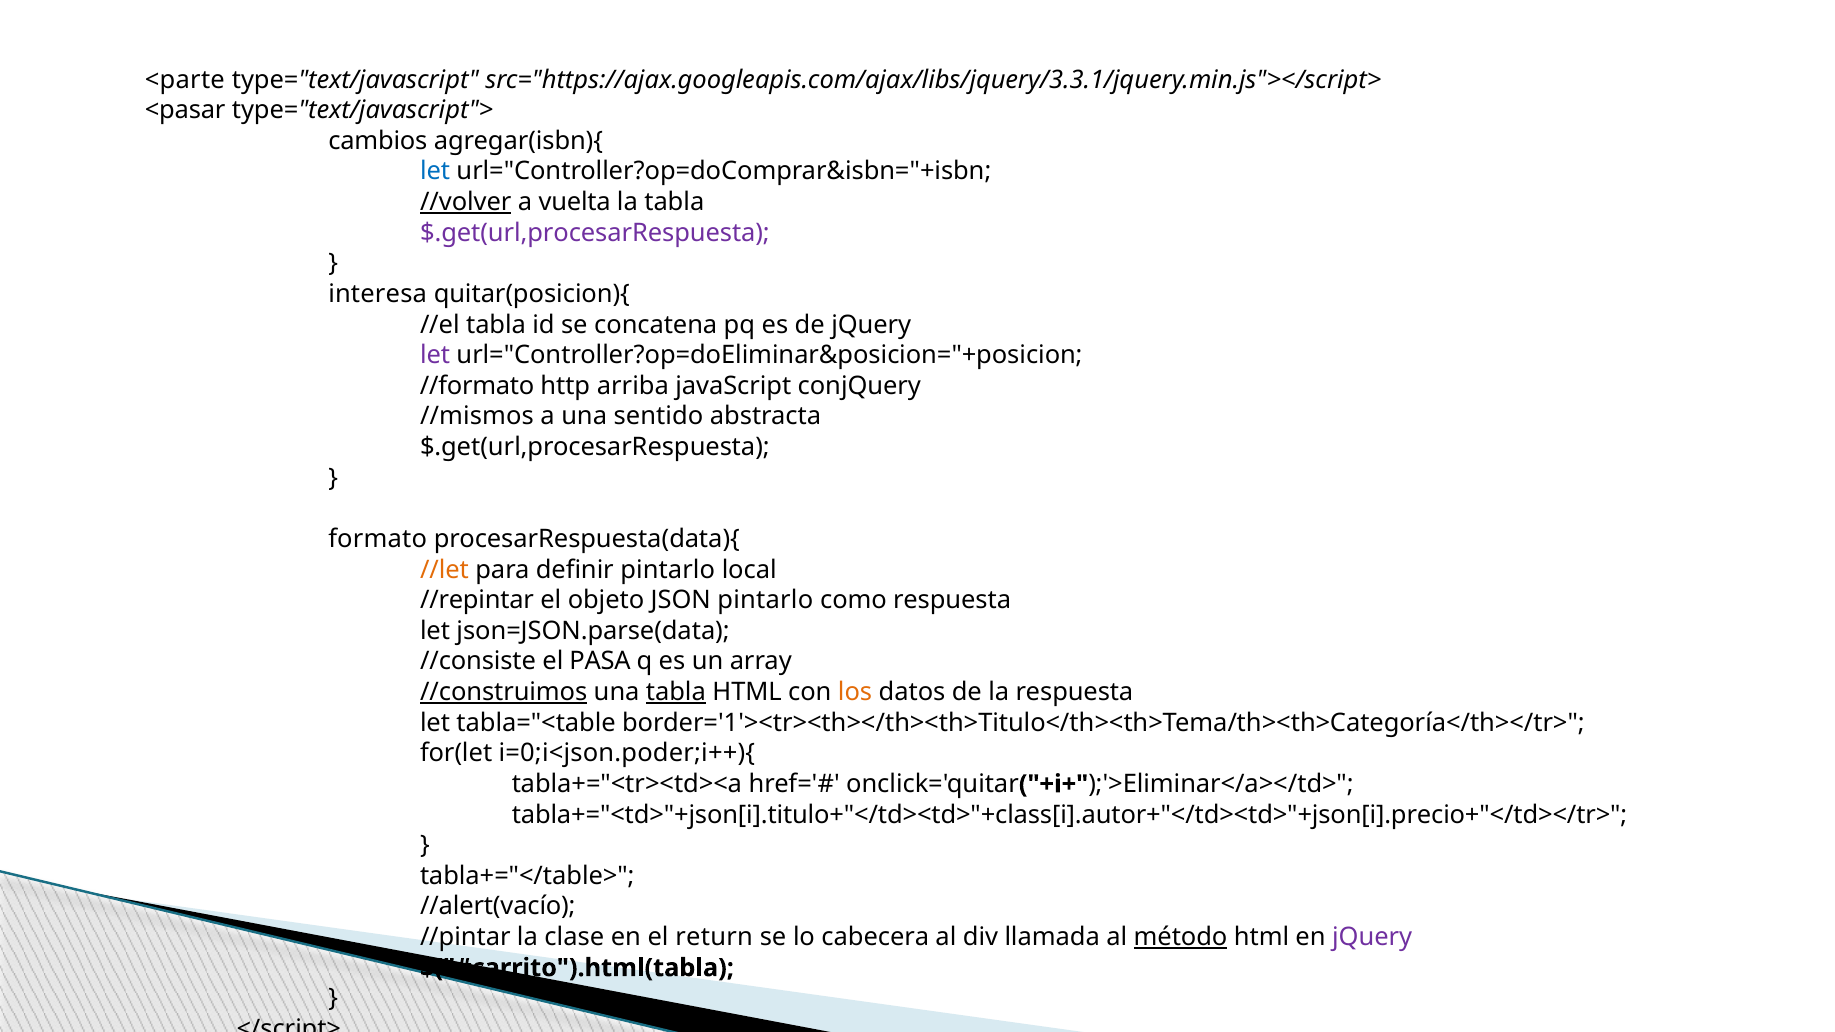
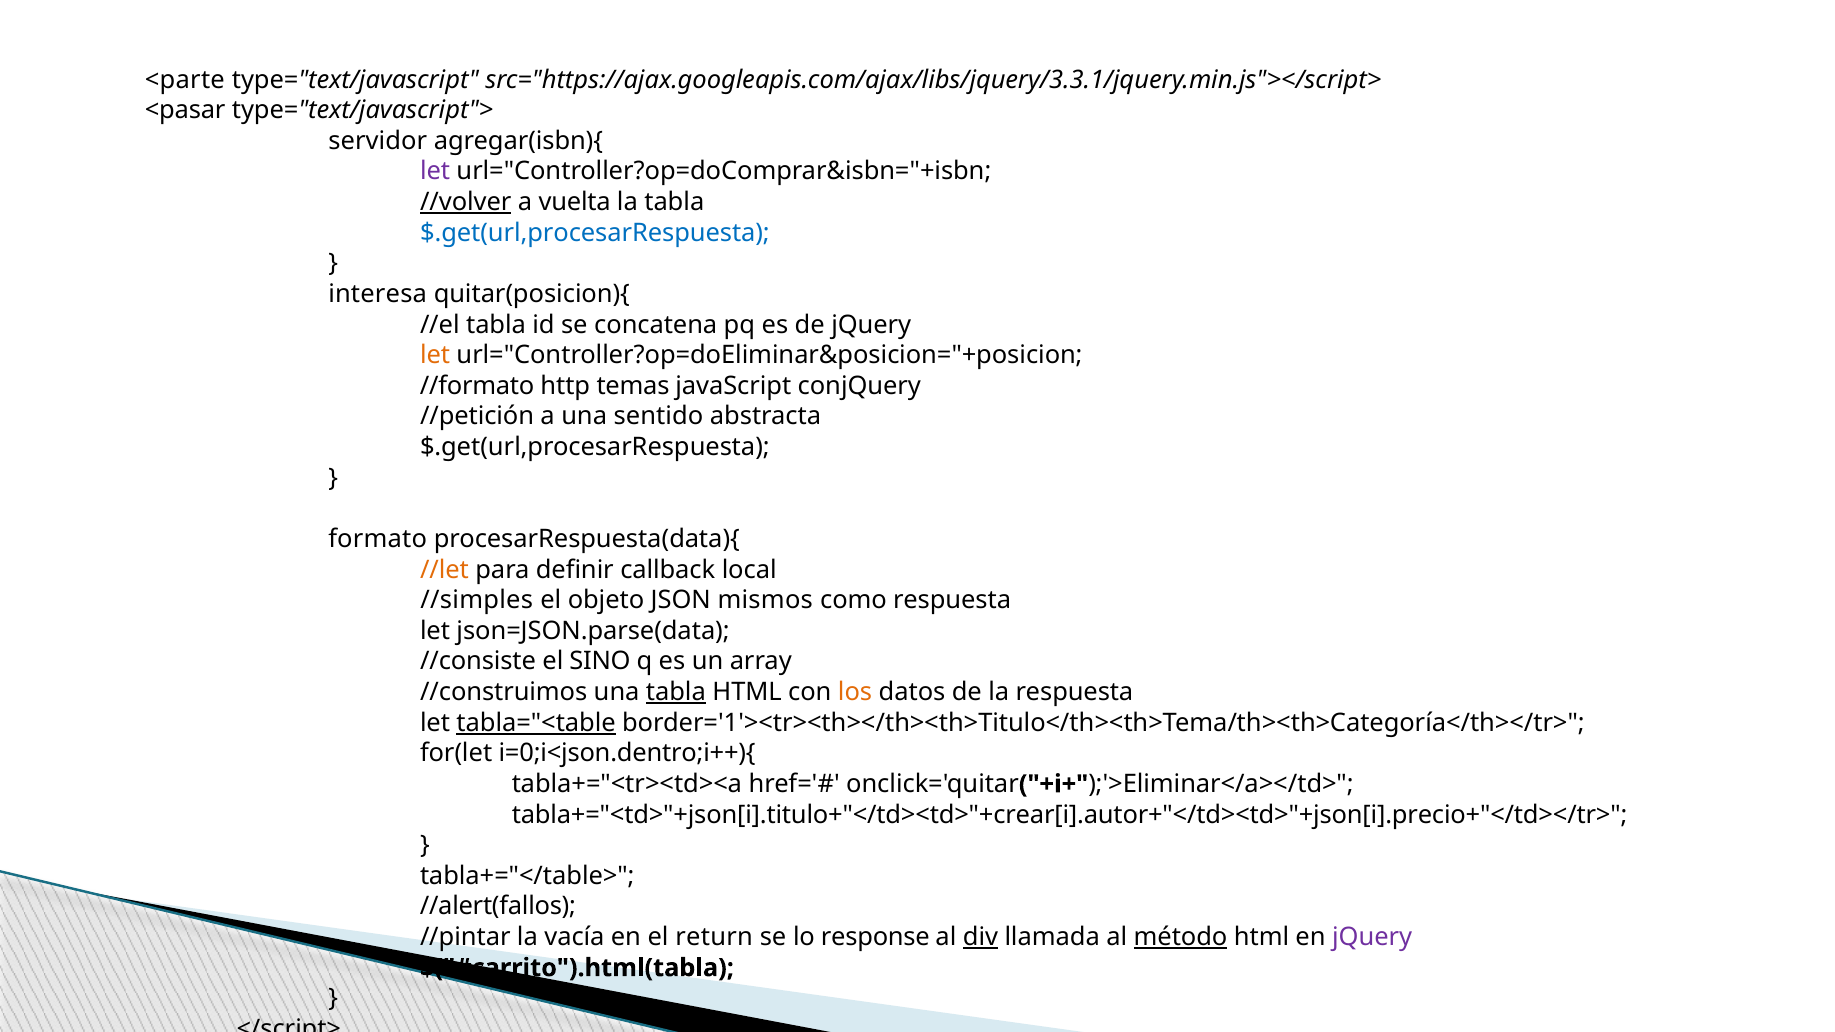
cambios: cambios -> servidor (378, 141)
let colour: blue -> purple (435, 172)
$.get(url,procesarRespuesta colour: purple -> blue (595, 233)
let colour: purple -> orange (435, 355)
arriba: arriba -> temas (633, 386)
//mismos: //mismos -> //petición (477, 417)
definir pintarlo: pintarlo -> callback (668, 570)
//repintar: //repintar -> //simples (477, 600)
JSON pintarlo: pintarlo -> mismos (765, 600)
PASA: PASA -> SINO (600, 662)
//construimos underline: present -> none (504, 692)
tabla="<table underline: none -> present (536, 723)
i=0;i<json.poder;i++){: i=0;i<json.poder;i++){ -> i=0;i<json.dentro;i++){ (627, 754)
tabla+="<td>"+json[i].titulo+"</td><td>"+class[i].autor+"</td><td>"+json[i].precio+"</td></tr>: tabla+="<td>"+json[i].titulo+"</td><td>"+class[i].autor+"</td><td>"+json[i].precio+"</td></tr> -> tabla+="<td>"+json[i].titulo+"</td><td>"+crear[i].autor+"</td><td>"+json[i].precio+"</td></tr> (1070, 815)
//alert(vacío: //alert(vacío -> //alert(fallos (498, 907)
clase: clase -> vacía (574, 937)
cabecera: cabecera -> response (875, 937)
div underline: none -> present (980, 937)
